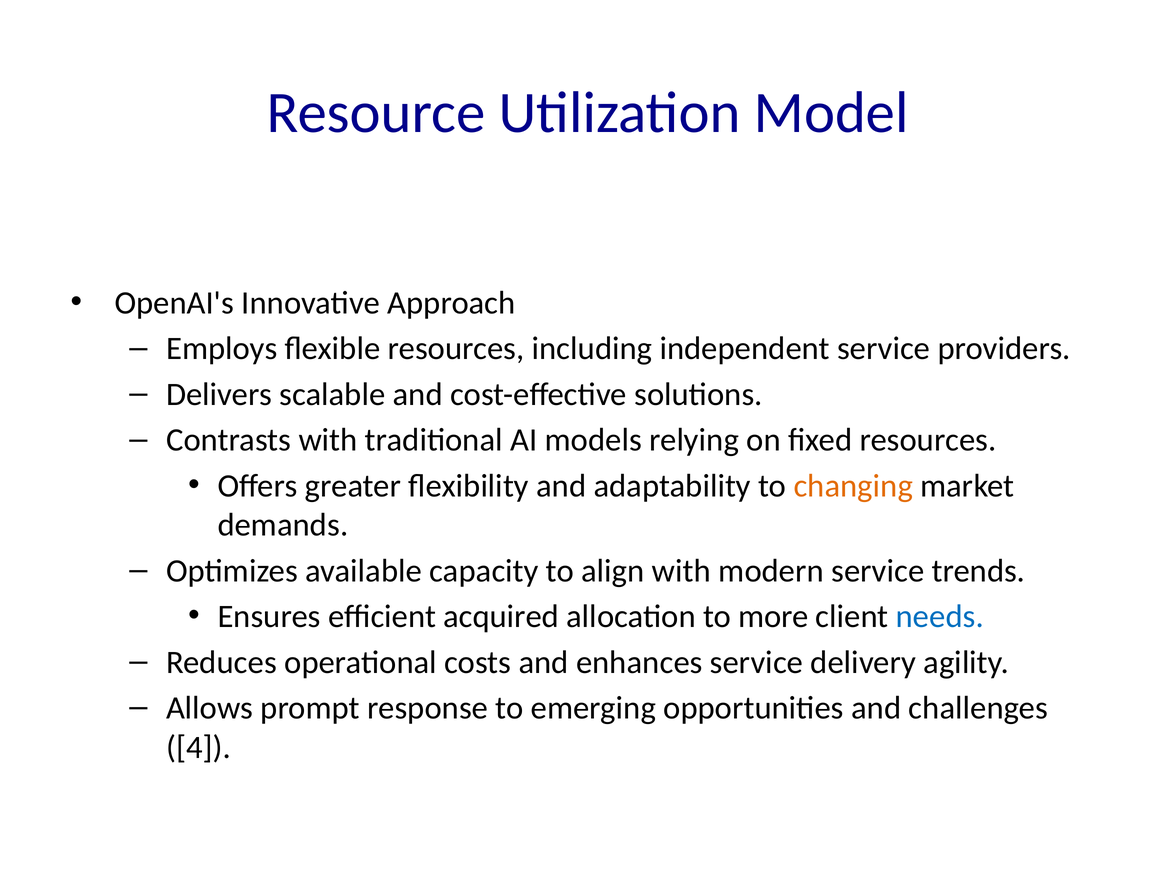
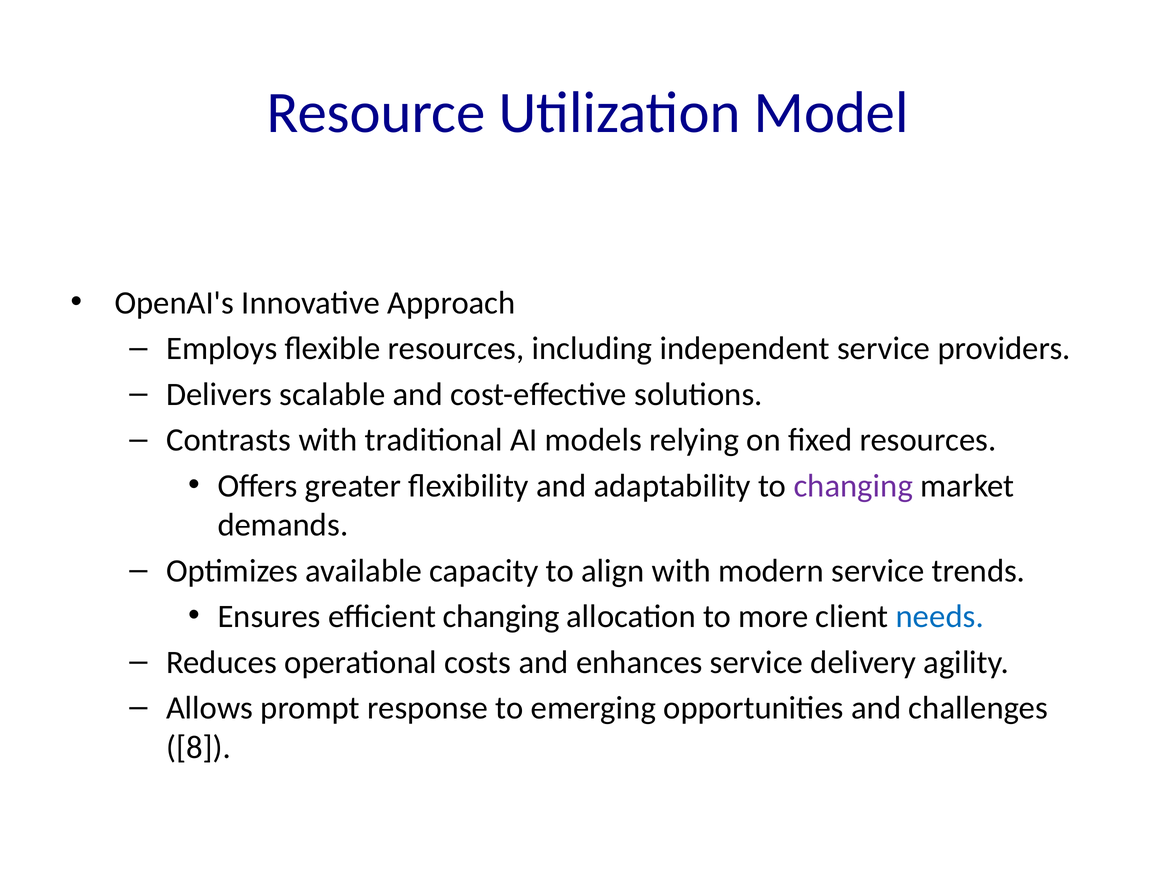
changing colour: orange -> purple (853, 486)
efficient acquired: acquired -> changing (501, 617)
4: 4 -> 8 (198, 747)
